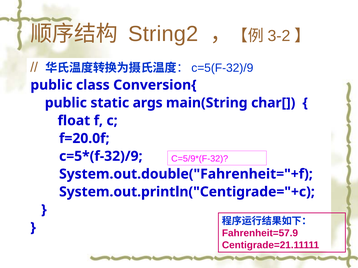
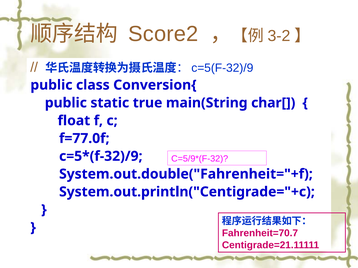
String2: String2 -> Score2 (163, 34)
args: args -> true (148, 103)
f=20.0f: f=20.0f -> f=77.0f (84, 139)
Fahrenheit=57.9: Fahrenheit=57.9 -> Fahrenheit=70.7 (260, 234)
